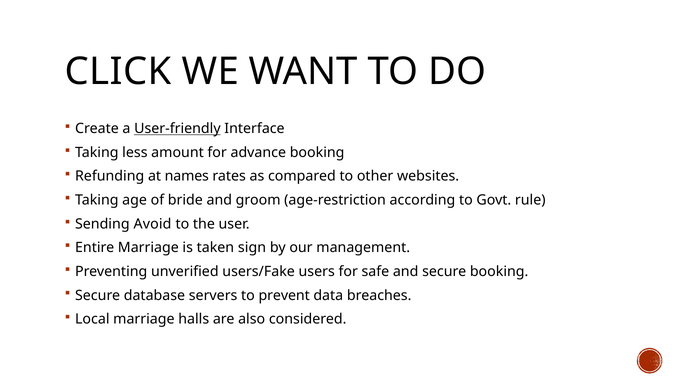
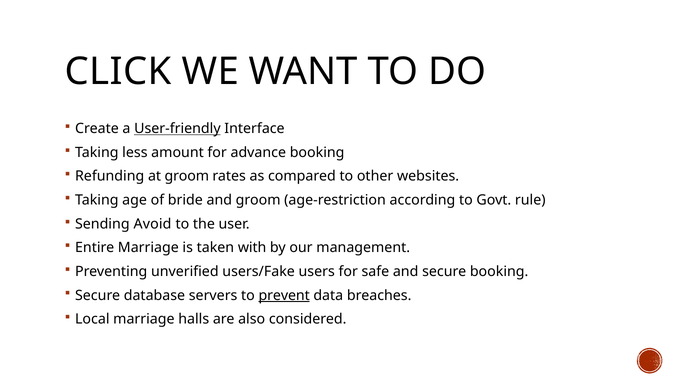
at names: names -> groom (187, 176)
sign: sign -> with (252, 248)
prevent underline: none -> present (284, 295)
